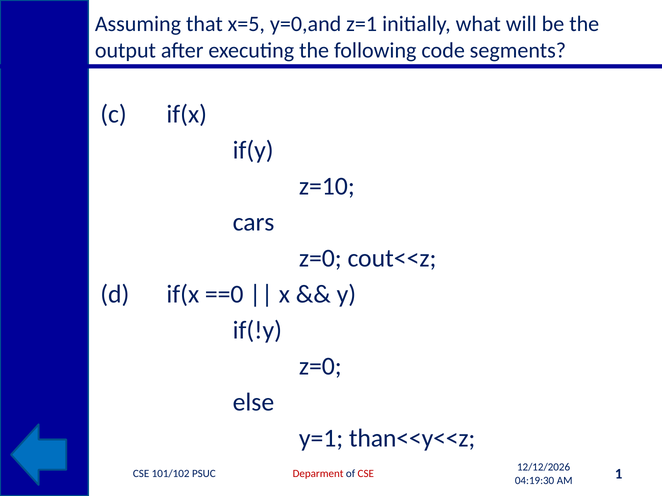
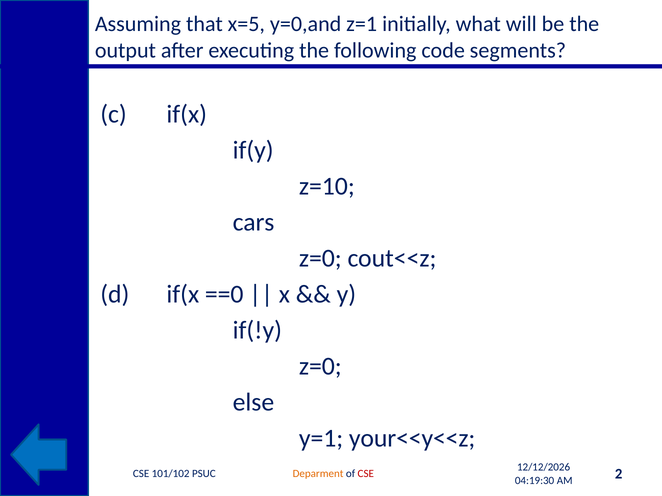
than<<y<<z: than<<y<<z -> your<<y<<z (412, 439)
Deparment colour: red -> orange (318, 474)
1: 1 -> 2 (619, 474)
